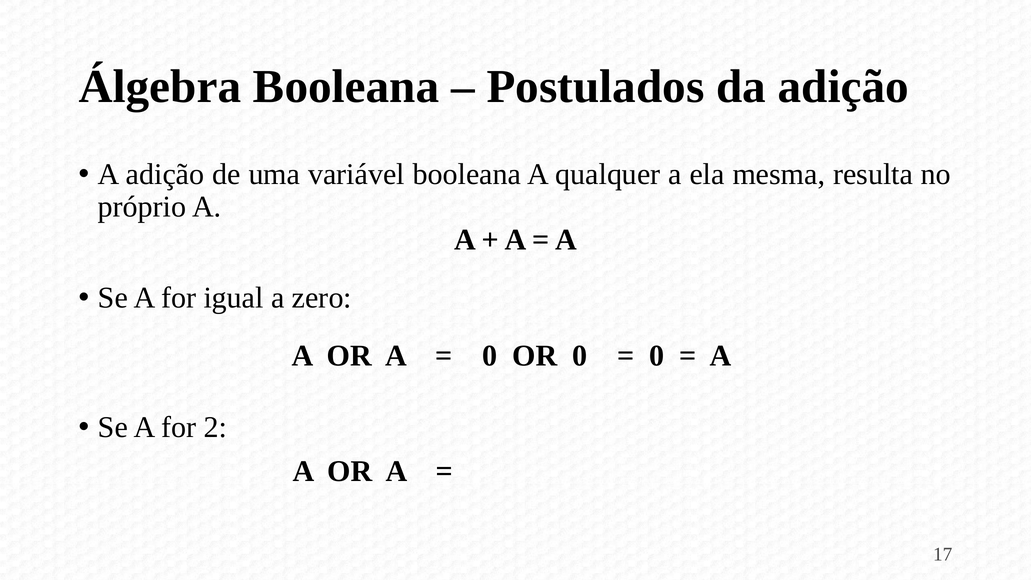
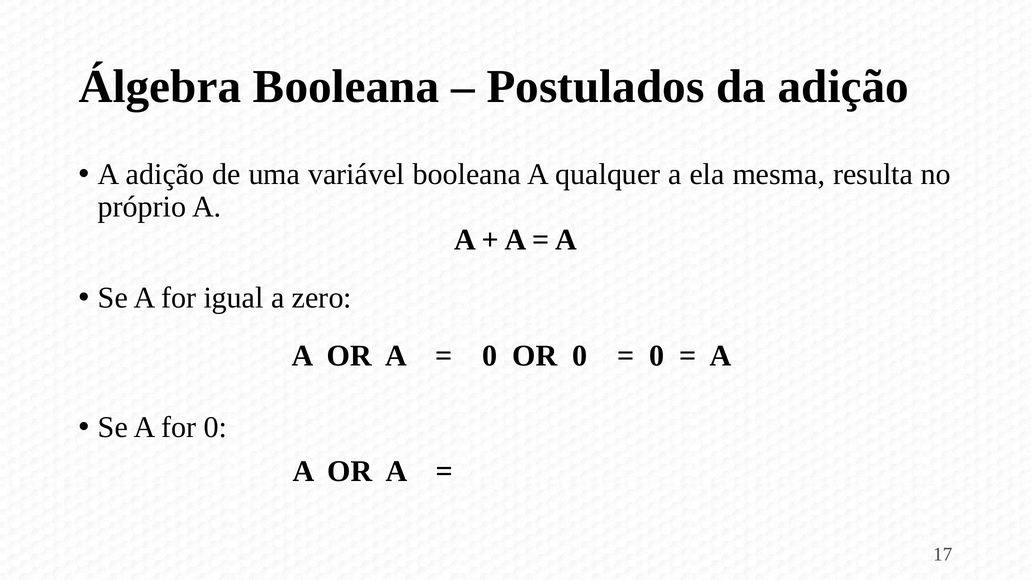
for 2: 2 -> 0 (215, 427)
